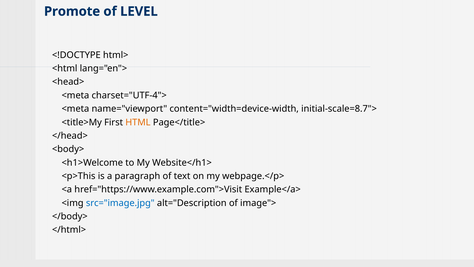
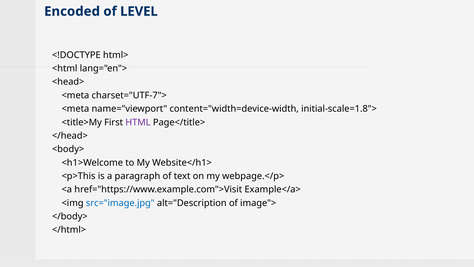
Promote: Promote -> Encoded (72, 11)
charset="UTF-4">: charset="UTF-4"> -> charset="UTF-7"> (129, 95)
initial-scale=8.7">: initial-scale=8.7"> -> initial-scale=1.8"> (339, 109)
HTML colour: orange -> purple (138, 122)
